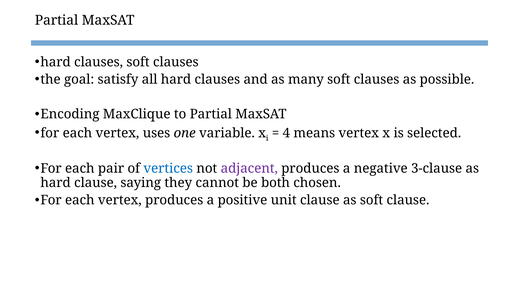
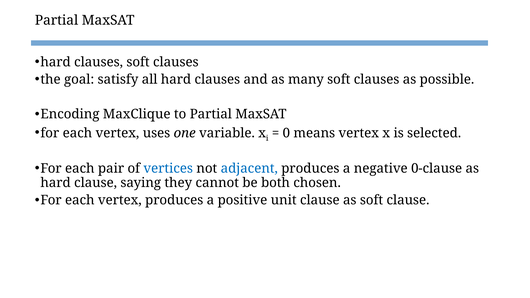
4: 4 -> 0 (286, 133)
adjacent colour: purple -> blue (249, 169)
3-clause: 3-clause -> 0-clause (437, 169)
